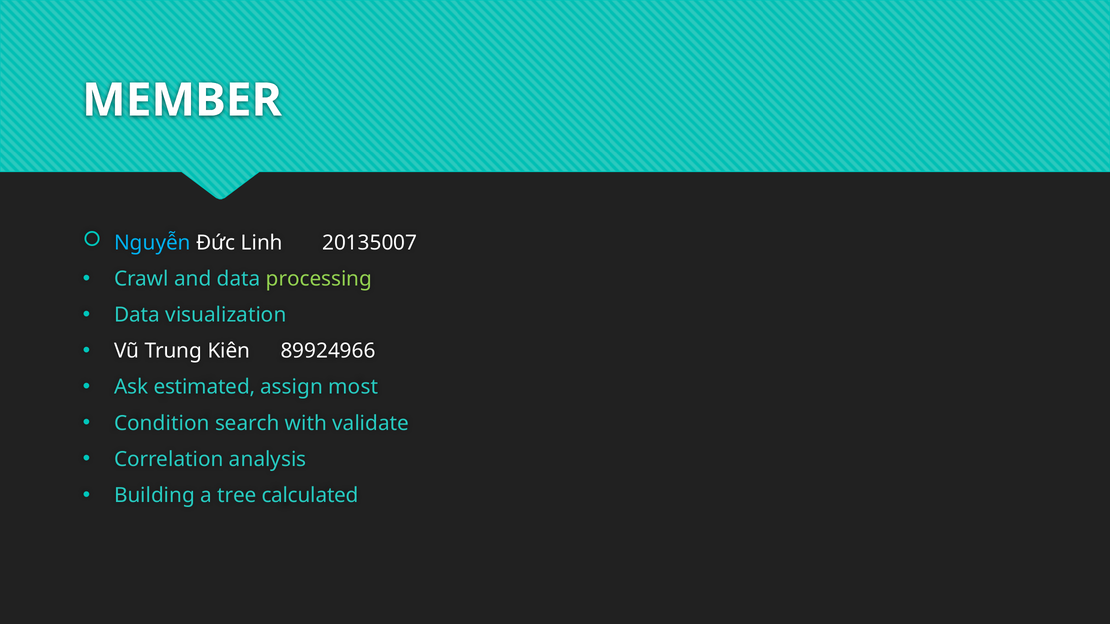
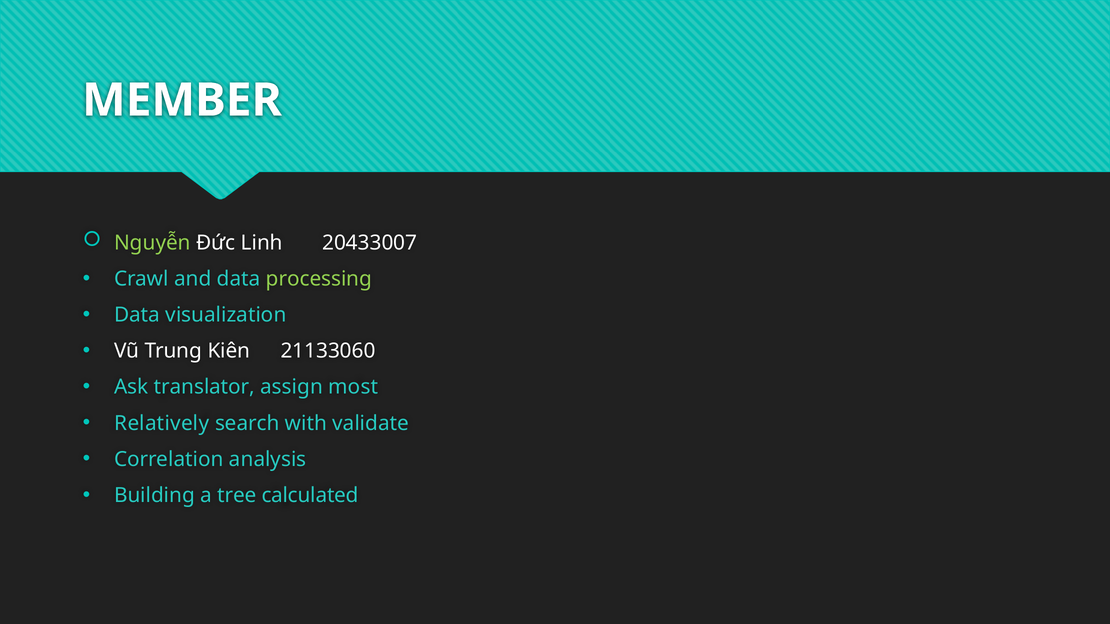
Nguyễn colour: light blue -> light green (152, 243)
20135007: 20135007 -> 20433007 (370, 243)
89924966: 89924966 -> 21133060 (328, 351)
estimated: estimated -> translator (204, 387)
Condition: Condition -> Relatively (162, 423)
